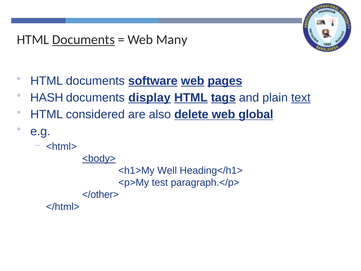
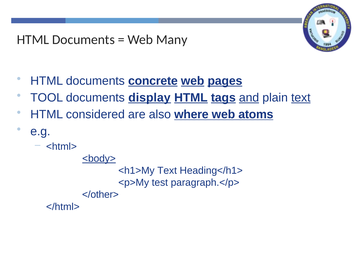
Documents underline: present -> none (83, 40)
software: software -> concrete (153, 81)
HASH: HASH -> TOOL (47, 98)
and underline: none -> present (249, 98)
delete: delete -> where (191, 114)
global: global -> atoms (256, 114)
<h1>My Well: Well -> Text (167, 170)
